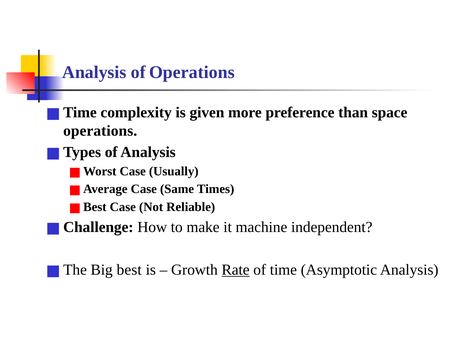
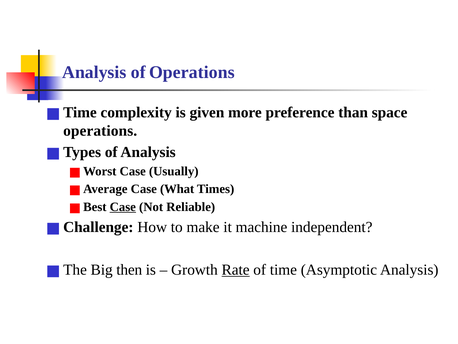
Same: Same -> What (177, 189)
Case underline: none -> present (123, 207)
best: best -> then (129, 269)
